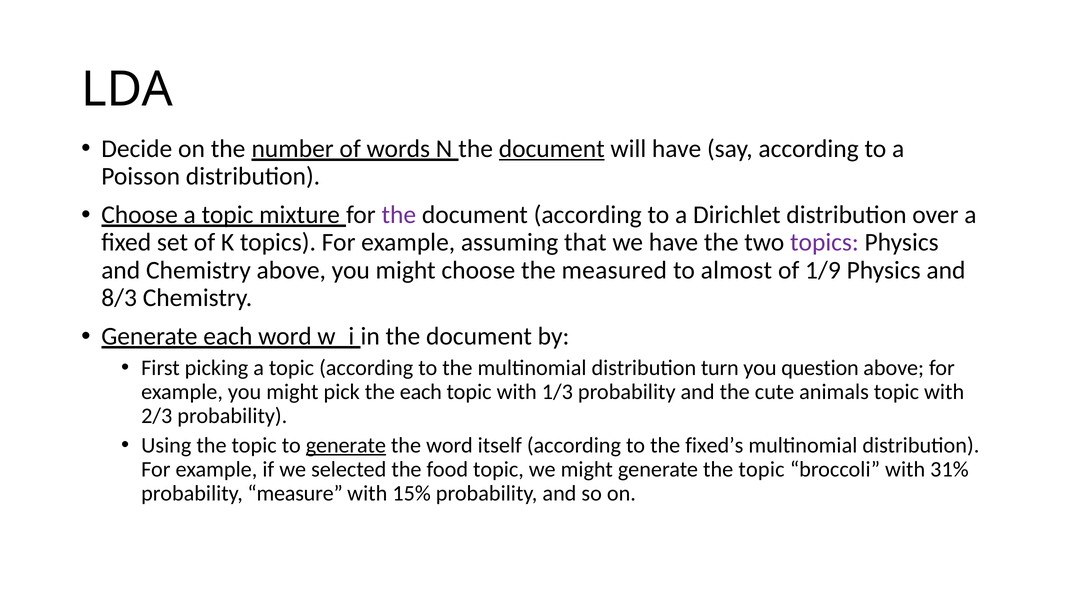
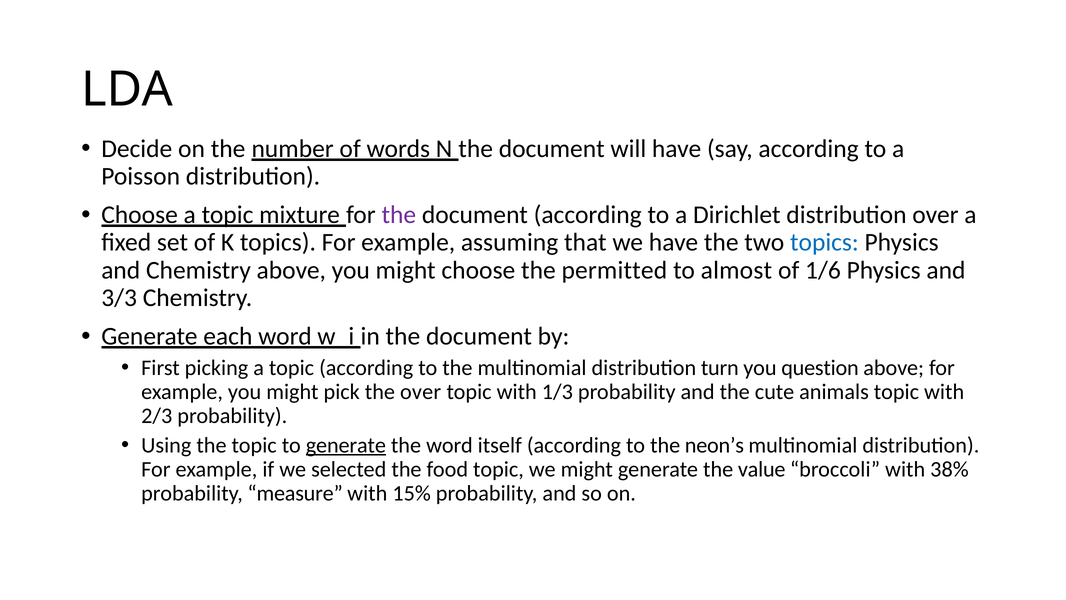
document underline: present -> none (552, 149)
topics colour: purple -> blue (824, 242)
measured: measured -> permitted (614, 270)
1/9: 1/9 -> 1/6 (823, 270)
8/3: 8/3 -> 3/3 (119, 297)
the each: each -> over (421, 391)
fixed’s: fixed’s -> neon’s (714, 445)
generate the topic: topic -> value (762, 469)
31%: 31% -> 38% (949, 469)
